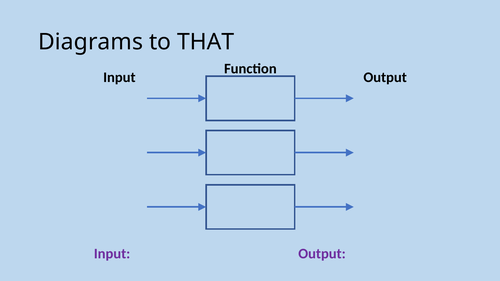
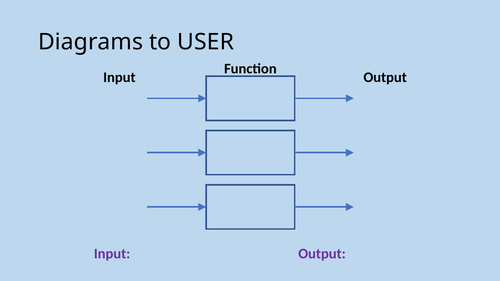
THAT: THAT -> USER (206, 42)
